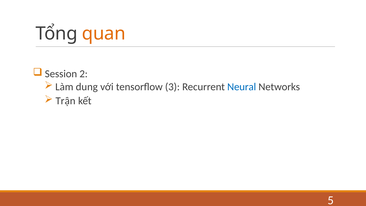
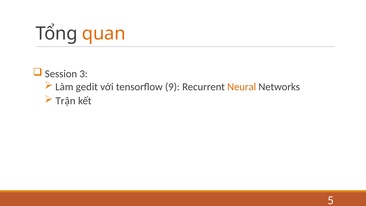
2: 2 -> 3 (84, 74)
dung: dung -> gedit (87, 87)
3: 3 -> 9 (172, 87)
Neural colour: blue -> orange (242, 87)
